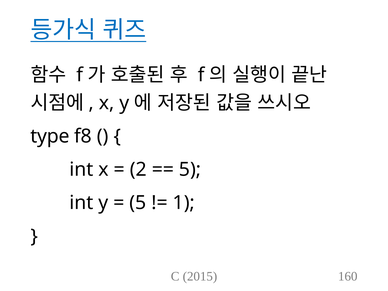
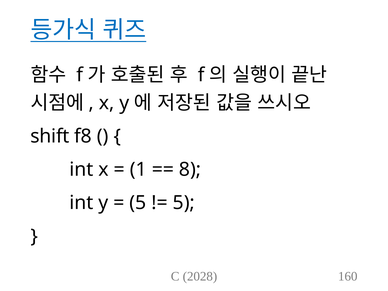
type: type -> shift (50, 136)
2: 2 -> 1 (138, 169)
5: 5 -> 8 (190, 169)
1: 1 -> 5 (184, 203)
2015: 2015 -> 2028 (200, 276)
